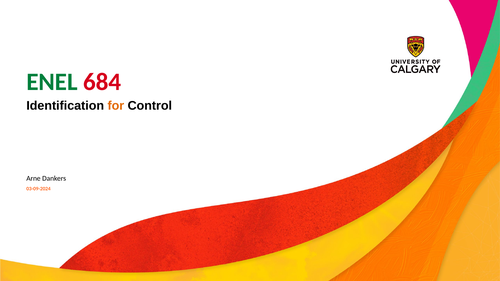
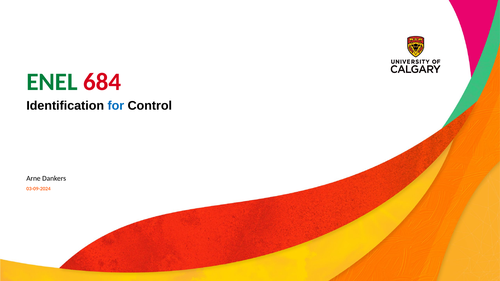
for colour: orange -> blue (116, 106)
